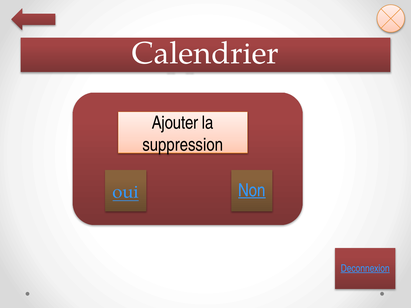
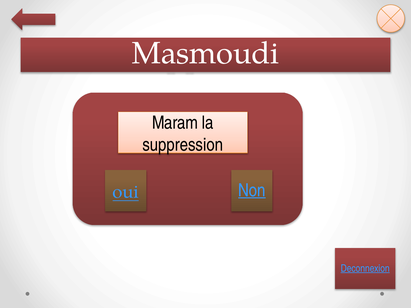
Calendrier: Calendrier -> Masmoudi (206, 54)
Ajouter: Ajouter -> Maram (175, 123)
